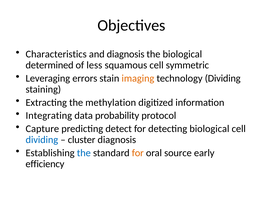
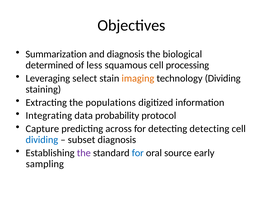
Characteristics: Characteristics -> Summarization (56, 54)
symmetric: symmetric -> processing (187, 65)
errors: errors -> select (85, 78)
methylation: methylation -> populations (111, 103)
detect: detect -> across (119, 129)
detecting biological: biological -> detecting (209, 129)
cluster: cluster -> subset (82, 140)
the colour: blue -> purple (84, 153)
for colour: orange -> blue (138, 153)
efficiency: efficiency -> sampling (45, 164)
